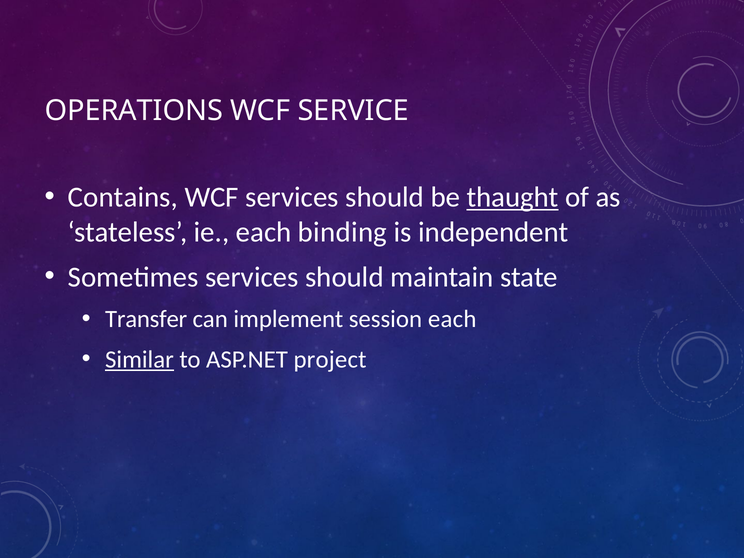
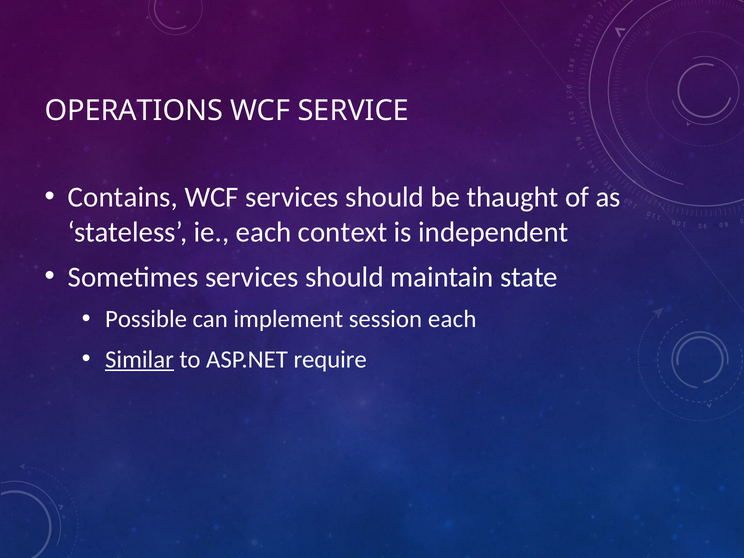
thaught underline: present -> none (513, 197)
binding: binding -> context (343, 232)
Transfer: Transfer -> Possible (146, 319)
project: project -> require (330, 359)
